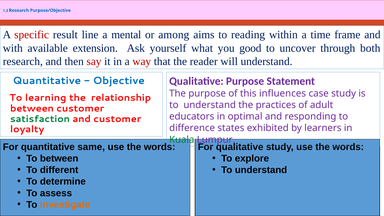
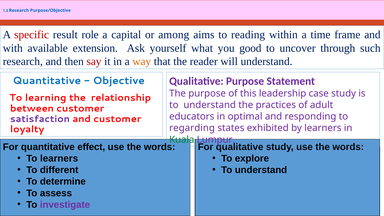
line: line -> role (90, 35)
mental: mental -> capital (126, 35)
both: both -> such (370, 48)
way colour: red -> orange (142, 62)
influences: influences -> leadership (283, 94)
satisfaction colour: green -> purple (40, 119)
difference: difference -> regarding (192, 128)
same: same -> effect (91, 147)
To between: between -> learners (59, 159)
investigate colour: orange -> purple (65, 205)
